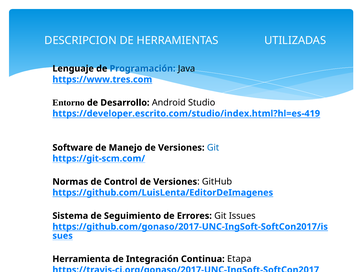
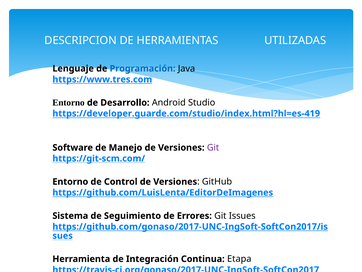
https://developer.escrito.com/studio/index.html?hl=es-419: https://developer.escrito.com/studio/index.html?hl=es-419 -> https://developer.guarde.com/studio/index.html?hl=es-419 (186, 113)
Git colour: blue -> purple (213, 147)
Normas: Normas -> Entorno (70, 181)
